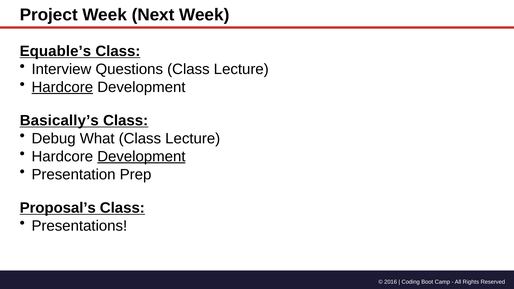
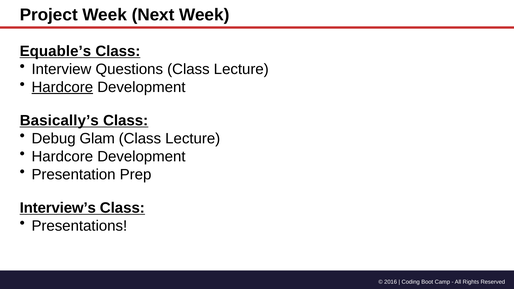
What: What -> Glam (97, 139)
Development underline: present -> none (141, 156)
Proposal’s: Proposal’s -> Interview’s (58, 208)
